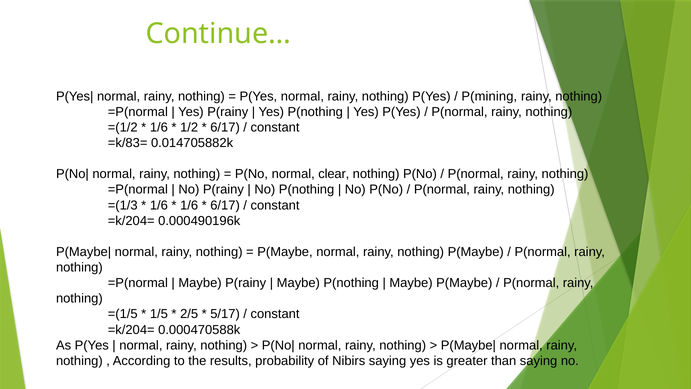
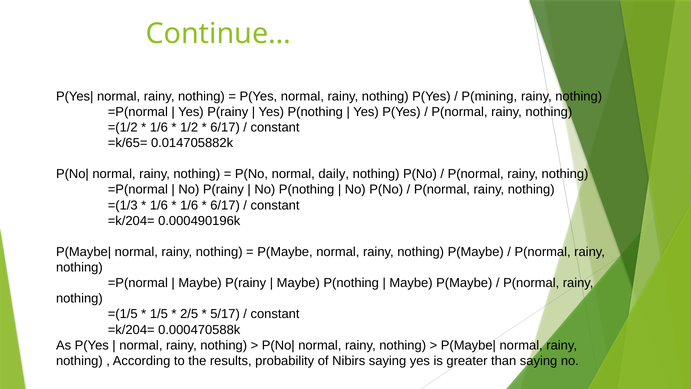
=k/83=: =k/83= -> =k/65= (128, 143)
clear: clear -> daily (334, 174)
